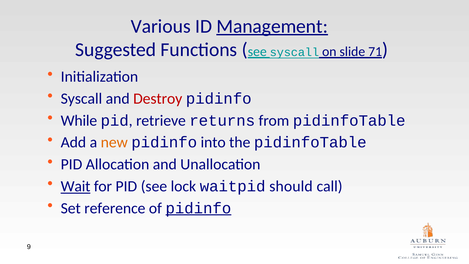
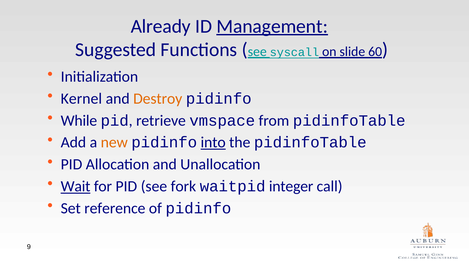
Various: Various -> Already (161, 26)
71: 71 -> 60 (375, 52)
Syscall: Syscall -> Kernel (81, 99)
Destroy colour: red -> orange (158, 99)
returns: returns -> vmspace (222, 121)
into underline: none -> present (213, 142)
lock: lock -> fork (183, 186)
should: should -> integer (291, 186)
pidinfo underline: present -> none (198, 208)
